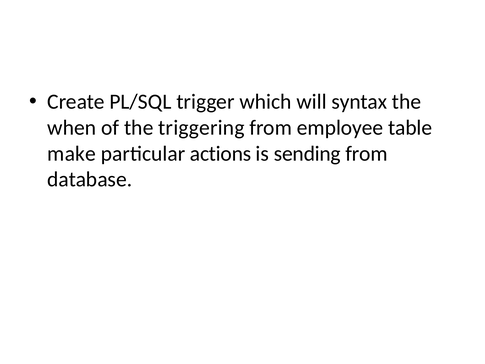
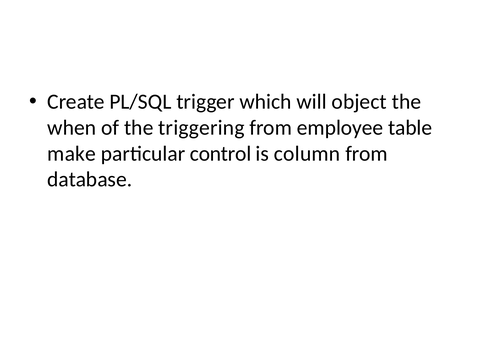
syntax: syntax -> object (359, 102)
actions: actions -> control (221, 153)
sending: sending -> column (307, 153)
